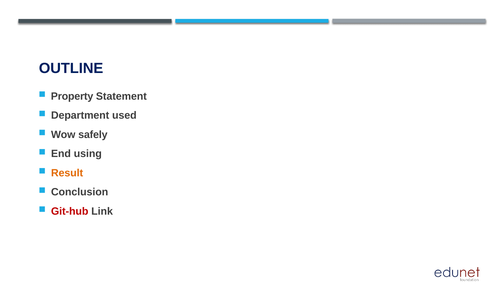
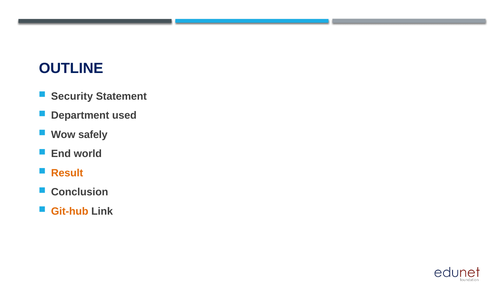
Property: Property -> Security (72, 96)
using: using -> world (88, 154)
Git-hub colour: red -> orange (70, 211)
